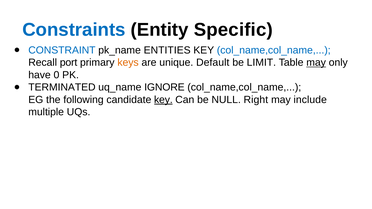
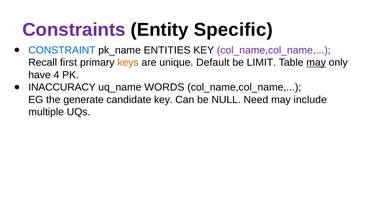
Constraints colour: blue -> purple (74, 30)
col_name,col_name colour: blue -> purple (274, 50)
port: port -> first (68, 63)
0: 0 -> 4 (56, 75)
TERMINATED: TERMINATED -> INACCURACY (62, 87)
IGNORE: IGNORE -> WORDS (164, 87)
following: following -> generate (84, 100)
key underline: present -> none (163, 100)
Right: Right -> Need (256, 100)
